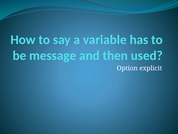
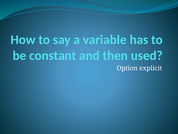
message: message -> constant (53, 55)
